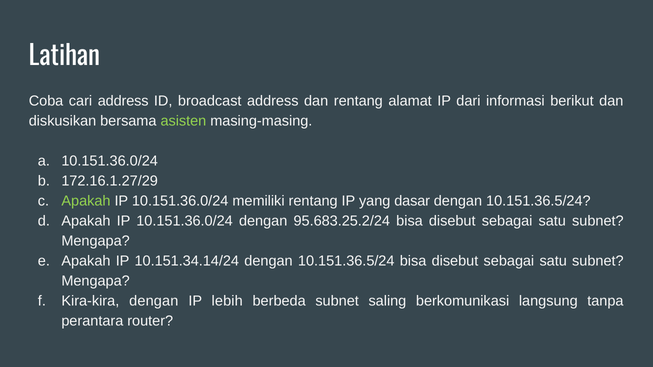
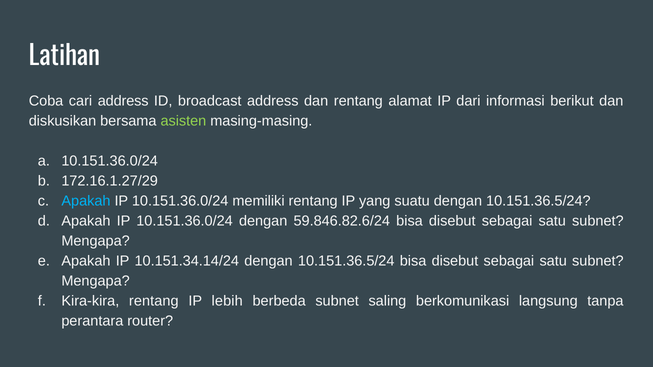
Apakah colour: light green -> light blue (86, 201)
dasar: dasar -> suatu (412, 201)
95.683.25.2/24: 95.683.25.2/24 -> 59.846.82.6/24 (342, 221)
Kira-kira dengan: dengan -> rentang (154, 301)
